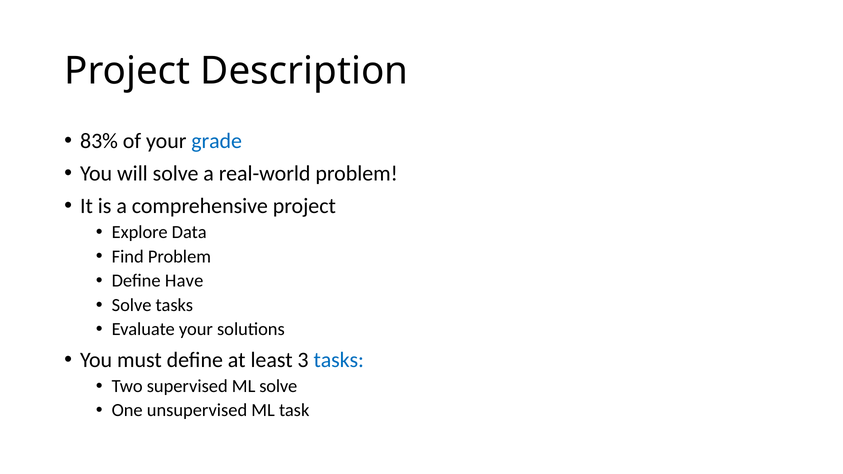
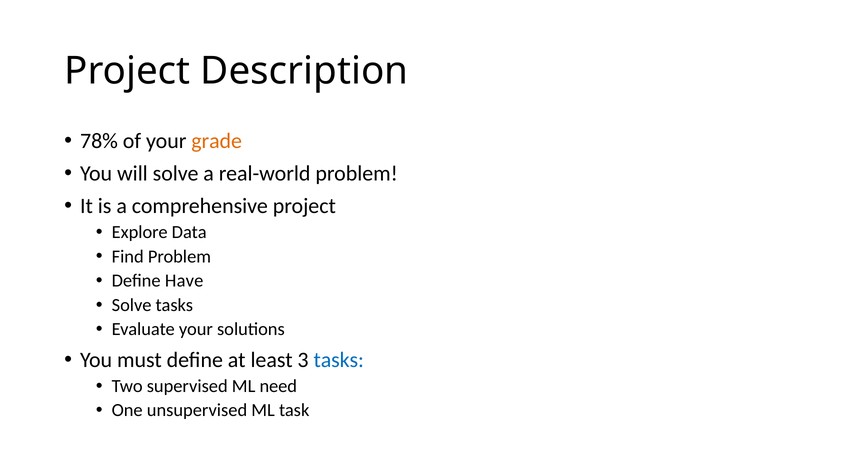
83%: 83% -> 78% (99, 141)
grade colour: blue -> orange (217, 141)
ML solve: solve -> need (278, 386)
